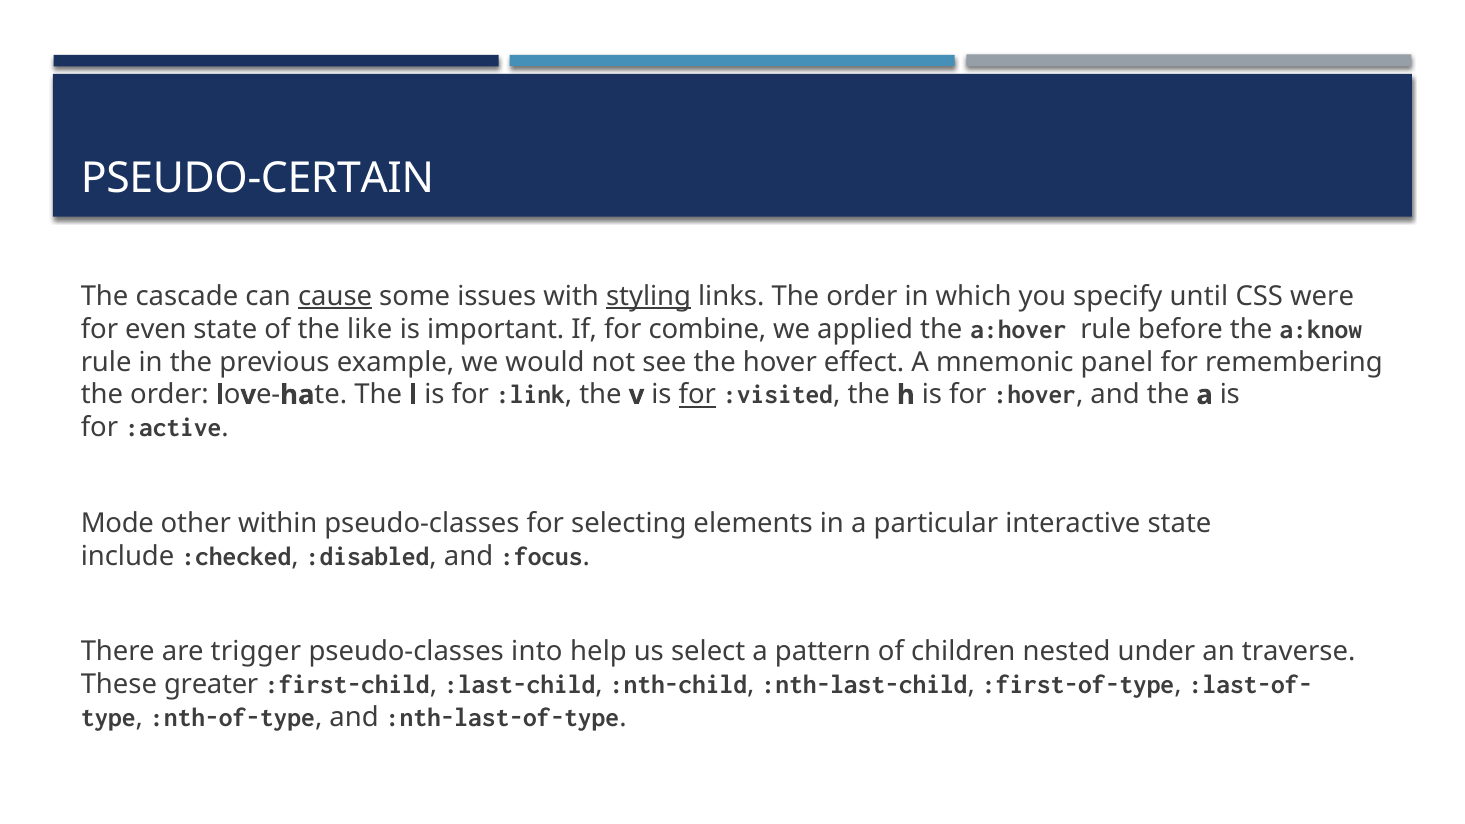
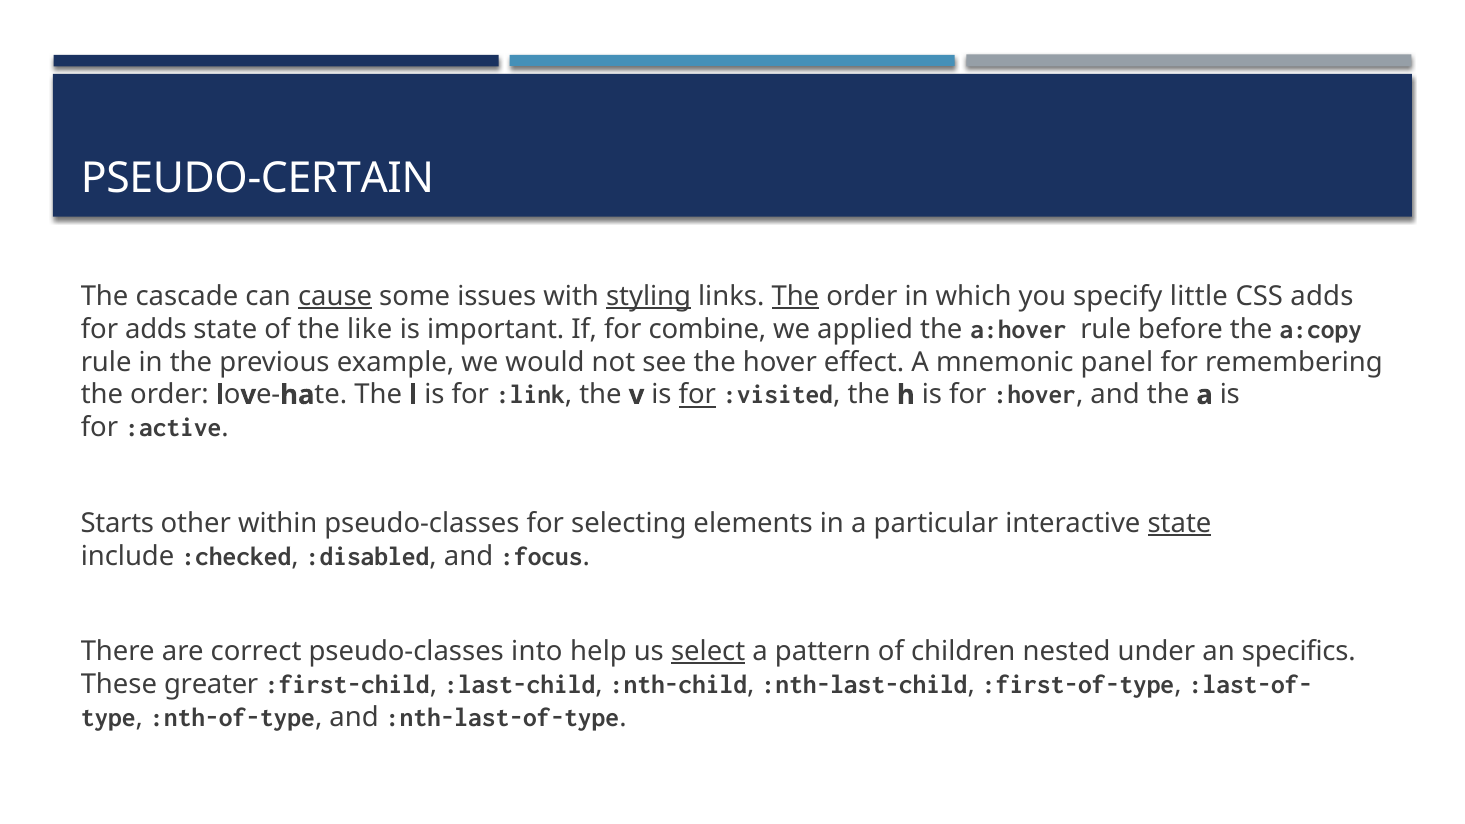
The underline: none -> present (795, 296)
until: until -> little (1199, 296)
CSS were: were -> adds (1322, 296)
for even: even -> adds (156, 329)
a:know: a:know -> a:copy (1321, 329)
Mode: Mode -> Starts (117, 523)
state underline: none -> present (1180, 523)
trigger: trigger -> correct (256, 651)
select underline: none -> present (708, 651)
traverse: traverse -> specifics (1299, 651)
